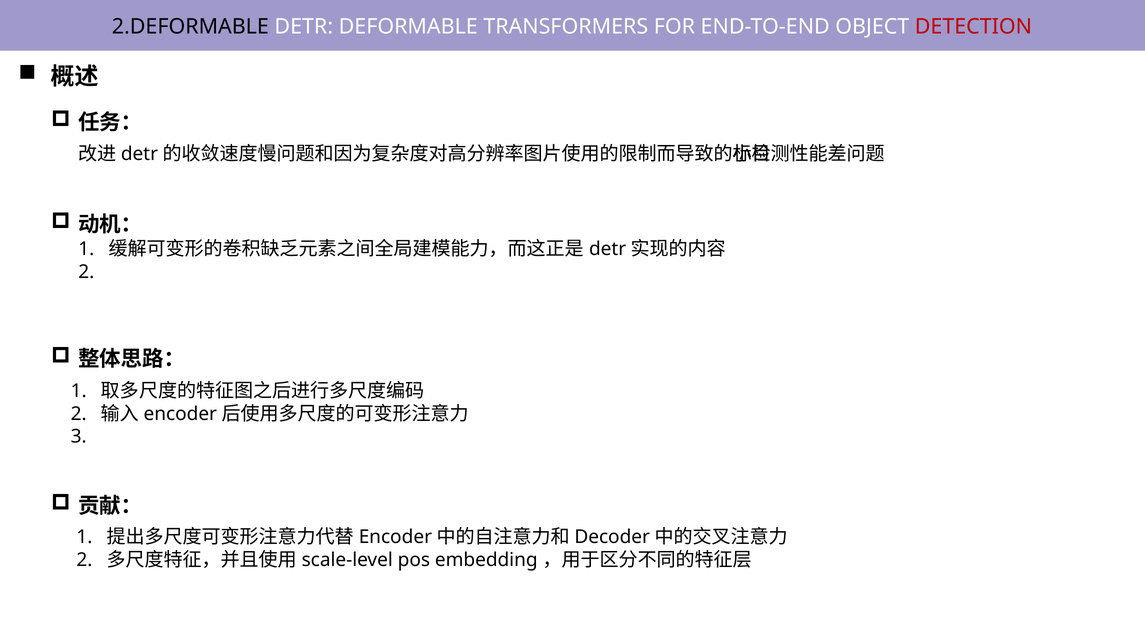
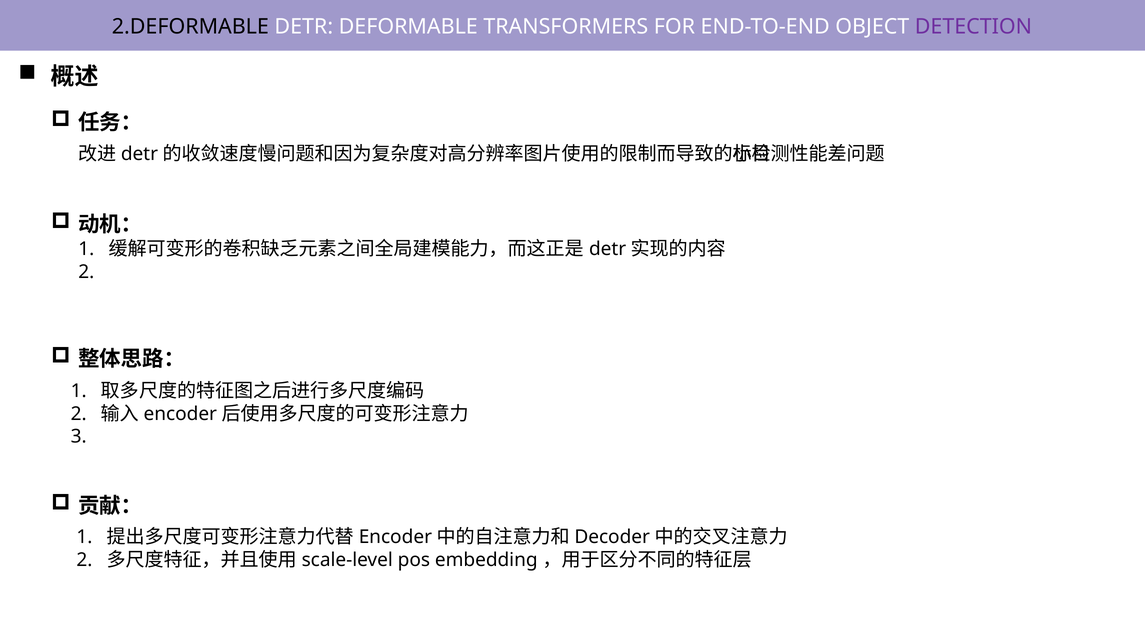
DETECTION colour: red -> purple (973, 27)
